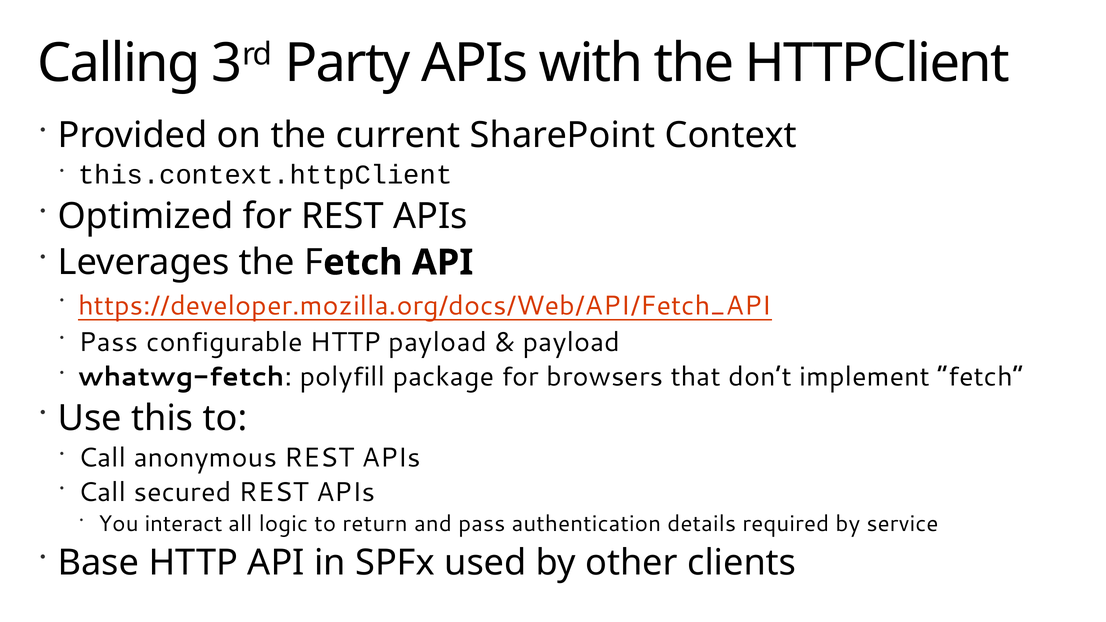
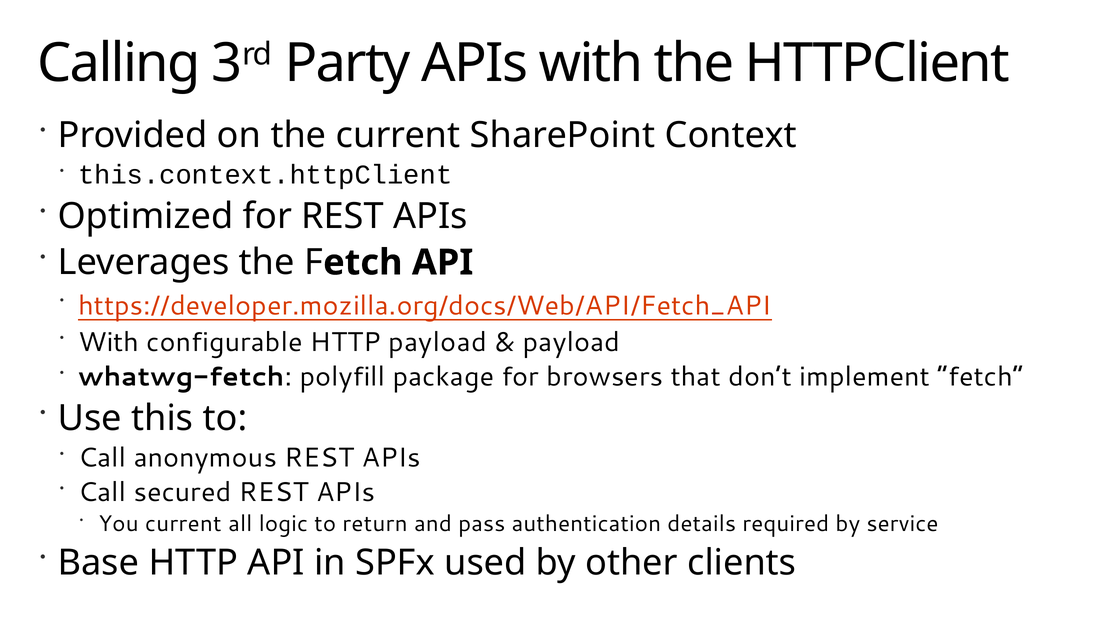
Pass: Pass -> With (109, 342)
You interact: interact -> current (183, 524)
